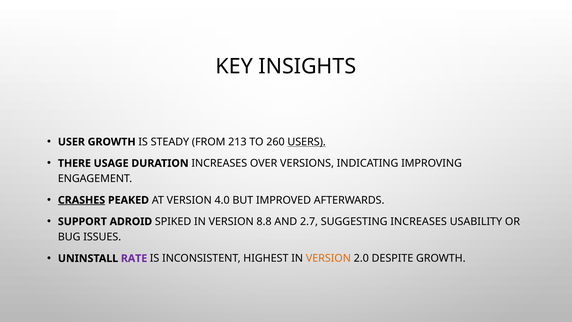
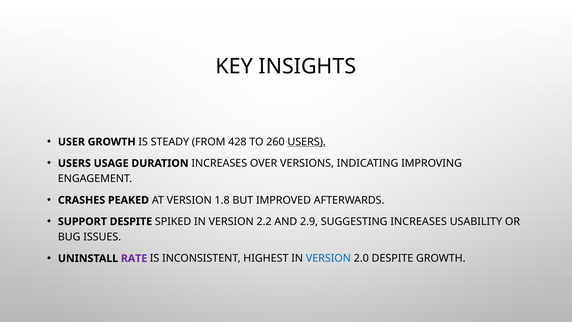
213: 213 -> 428 (237, 142)
THERE: THERE -> USERS (74, 163)
CRASHES underline: present -> none (82, 200)
4.0: 4.0 -> 1.8 (222, 200)
SUPPORT ADROID: ADROID -> DESPITE (131, 221)
8.8: 8.8 -> 2.2 (264, 221)
2.7: 2.7 -> 2.9 (309, 221)
VERSION colour: orange -> blue (328, 258)
